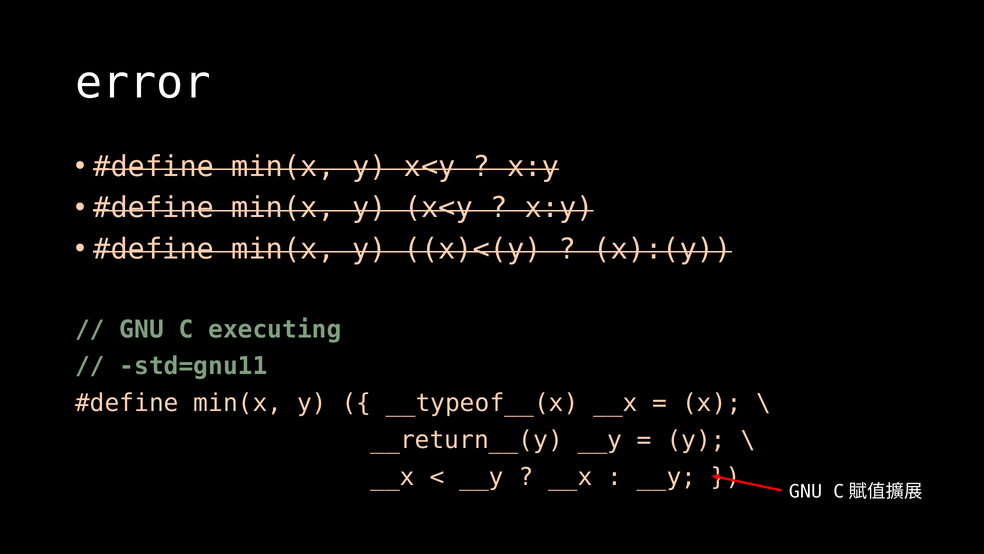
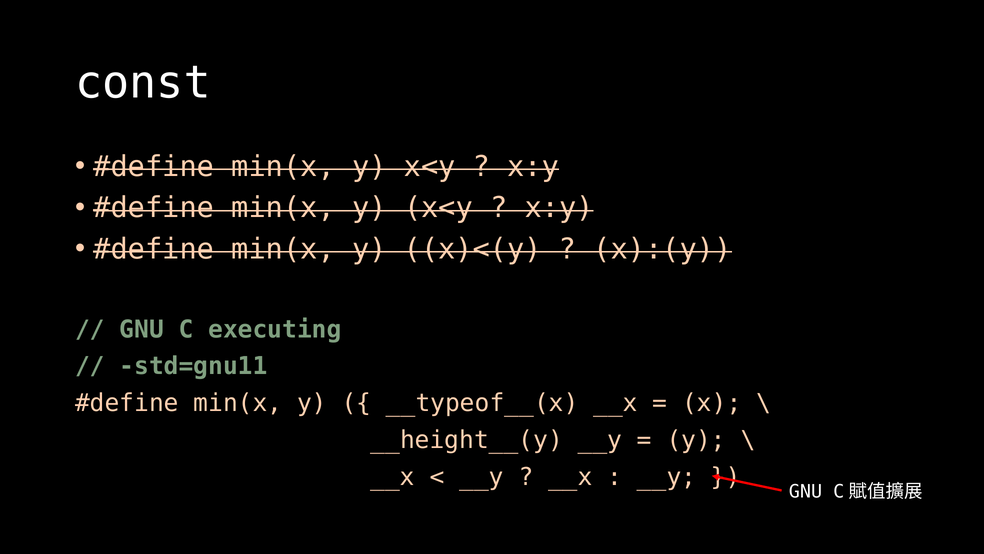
error: error -> const (143, 83)
__return__(y: __return__(y -> __height__(y (467, 440)
